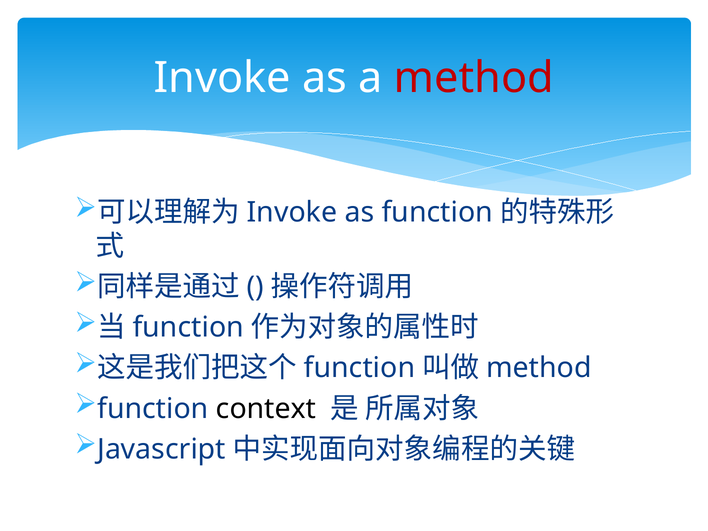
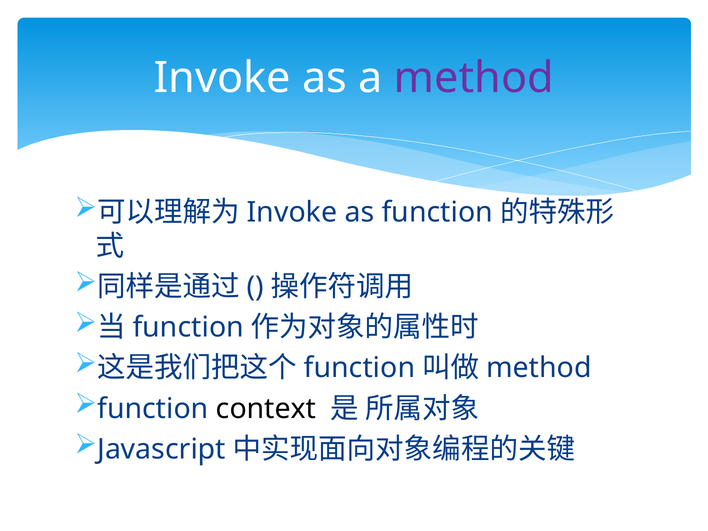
method colour: red -> purple (474, 78)
